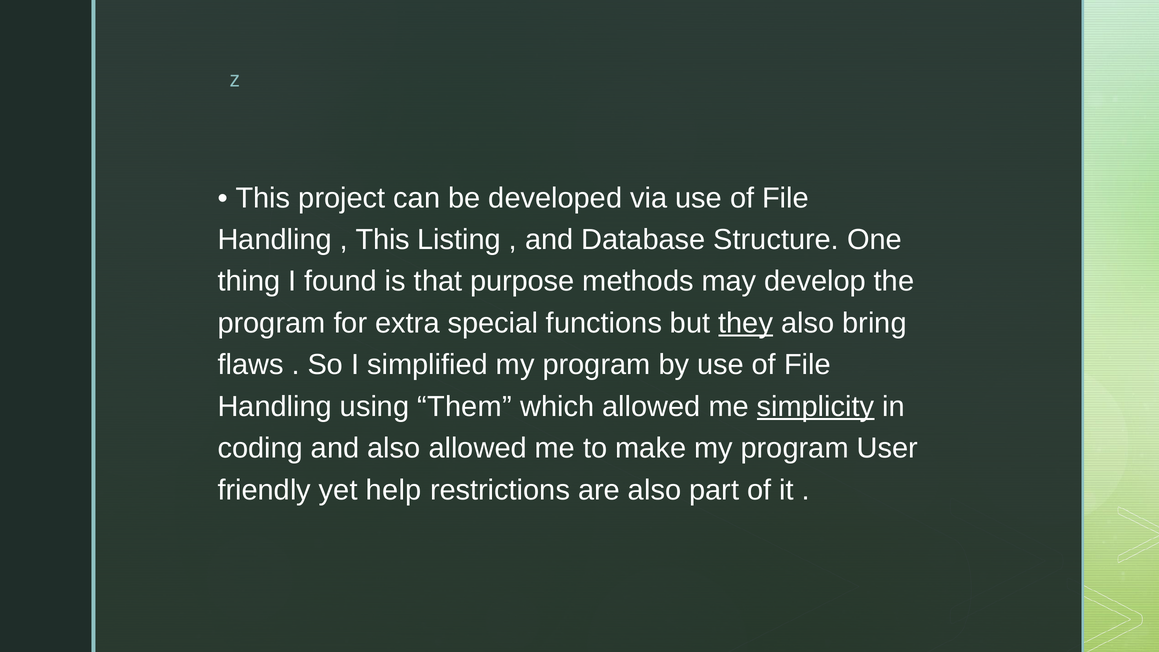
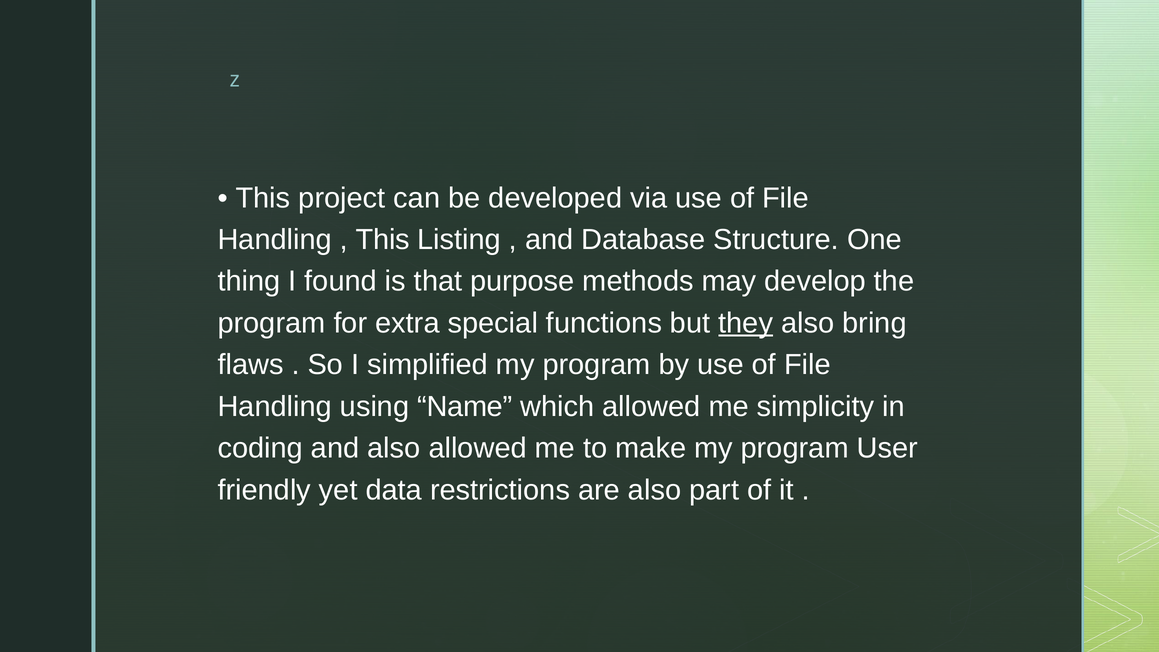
Them: Them -> Name (465, 407)
simplicity underline: present -> none (816, 407)
help: help -> data (394, 490)
